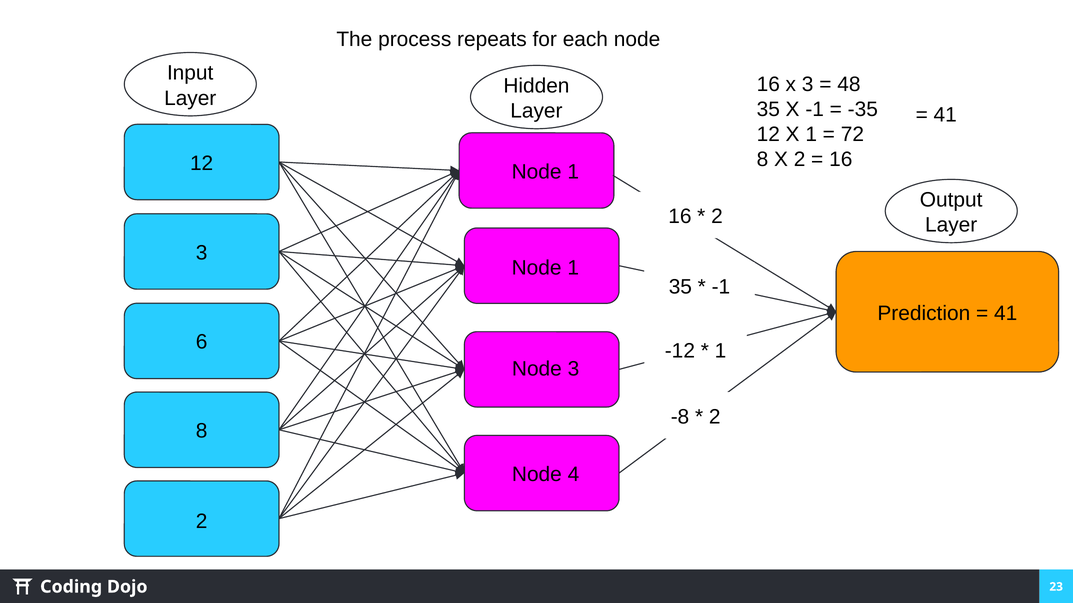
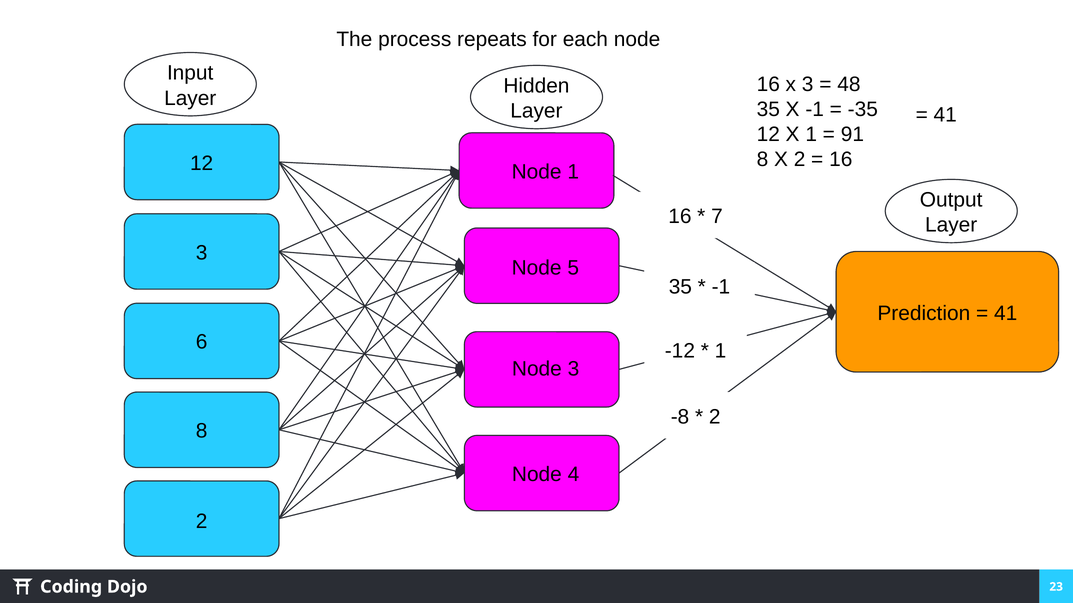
72: 72 -> 91 (852, 134)
2: 2 -> 7 (717, 217)
1: 1 -> 5 (573, 268)
